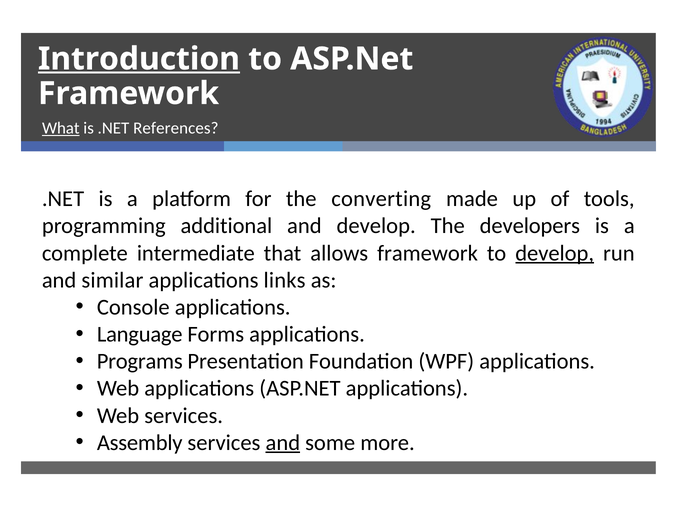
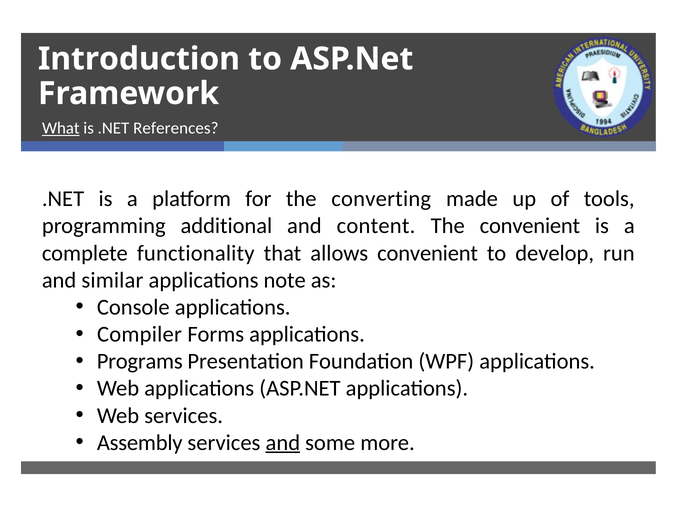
Introduction underline: present -> none (139, 59)
and develop: develop -> content (376, 226)
The developers: developers -> convenient (530, 226)
intermediate: intermediate -> functionality (196, 253)
allows framework: framework -> convenient (428, 253)
develop underline: present -> none (555, 253)
links: links -> note (285, 280)
Language: Language -> Compiler (140, 334)
